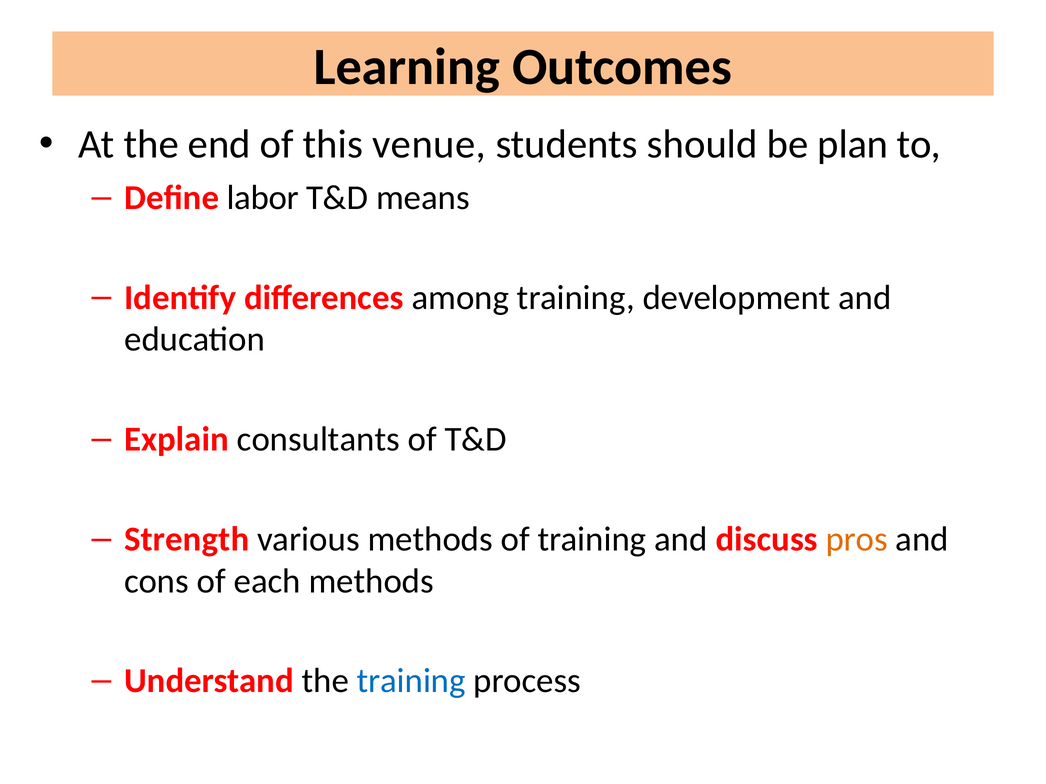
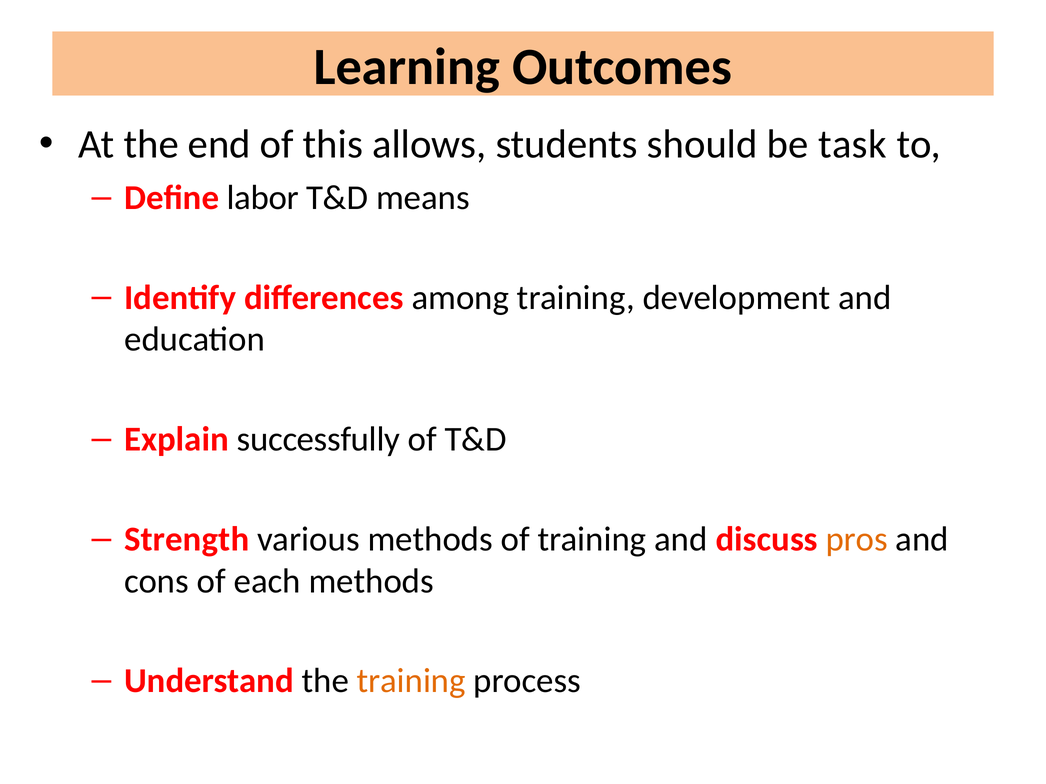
venue: venue -> allows (429, 145)
plan: plan -> task (852, 145)
consultants: consultants -> successfully (318, 440)
training colour: blue -> orange (411, 681)
